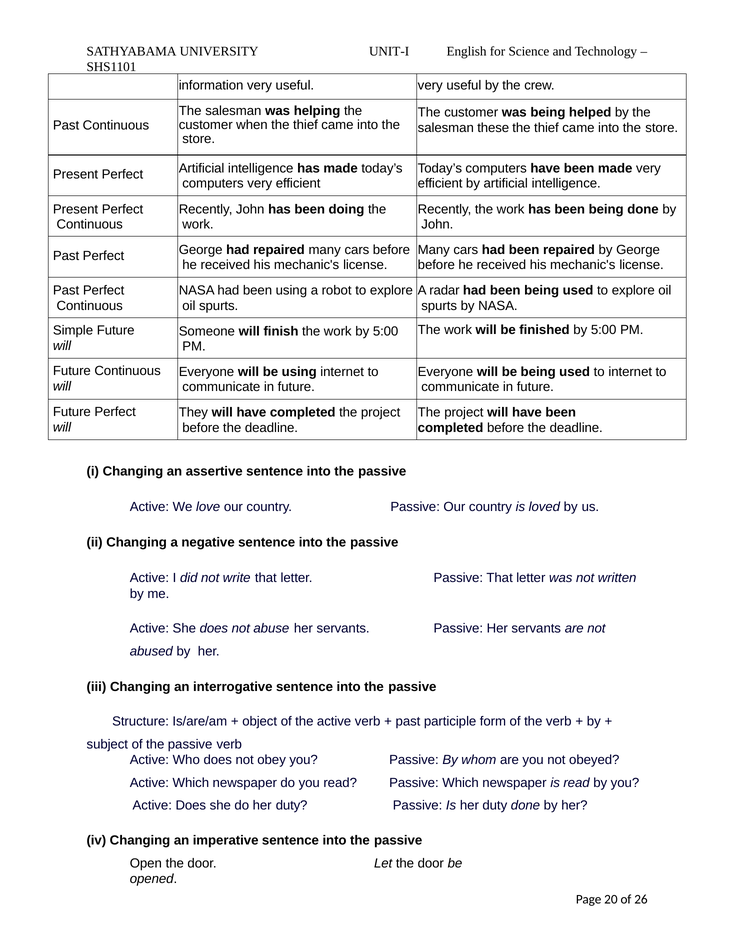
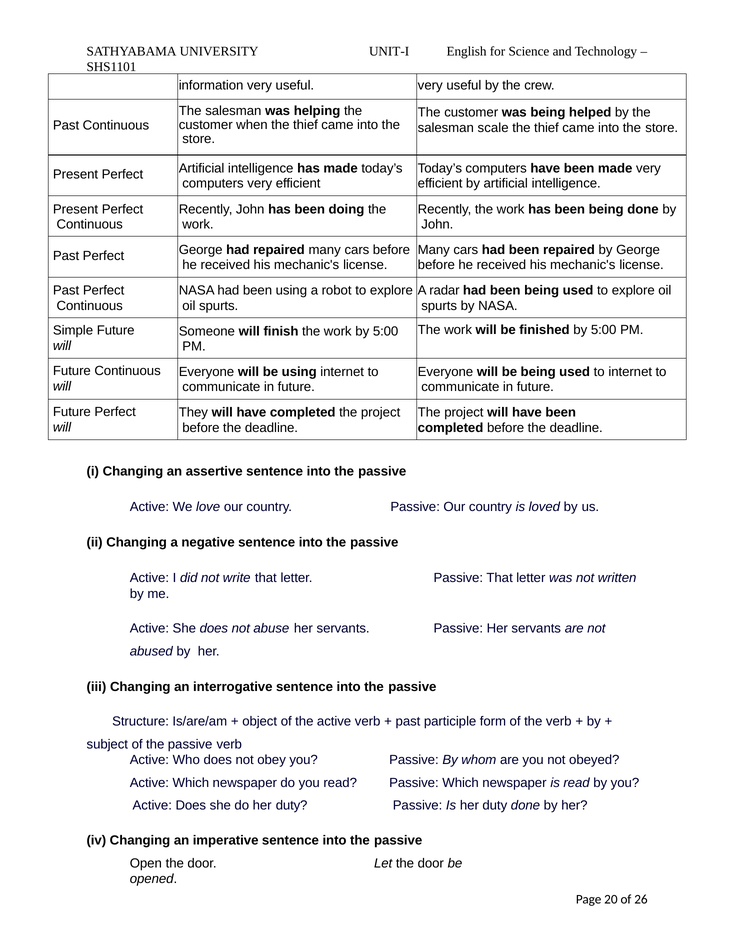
these: these -> scale (493, 128)
